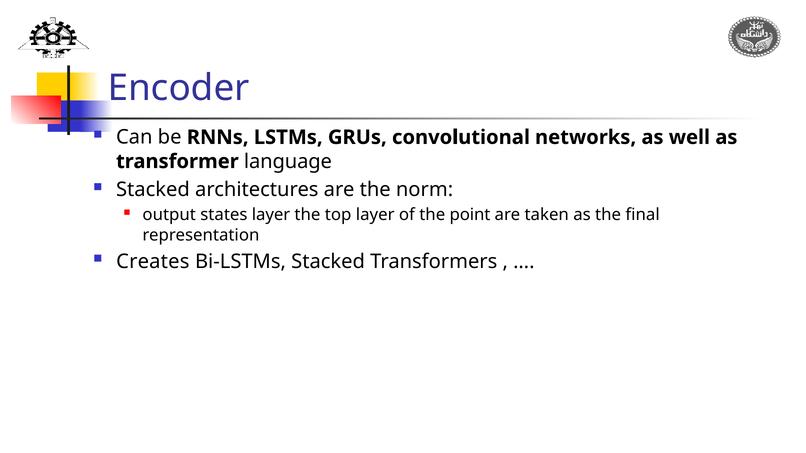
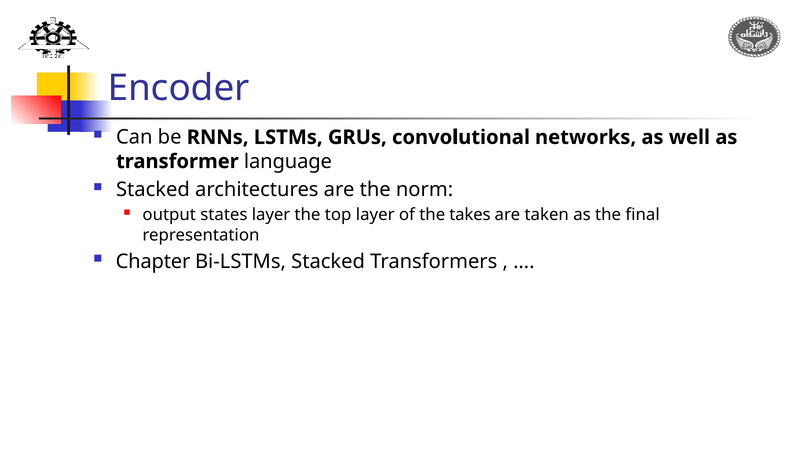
point: point -> takes (470, 215)
Creates: Creates -> Chapter (153, 262)
